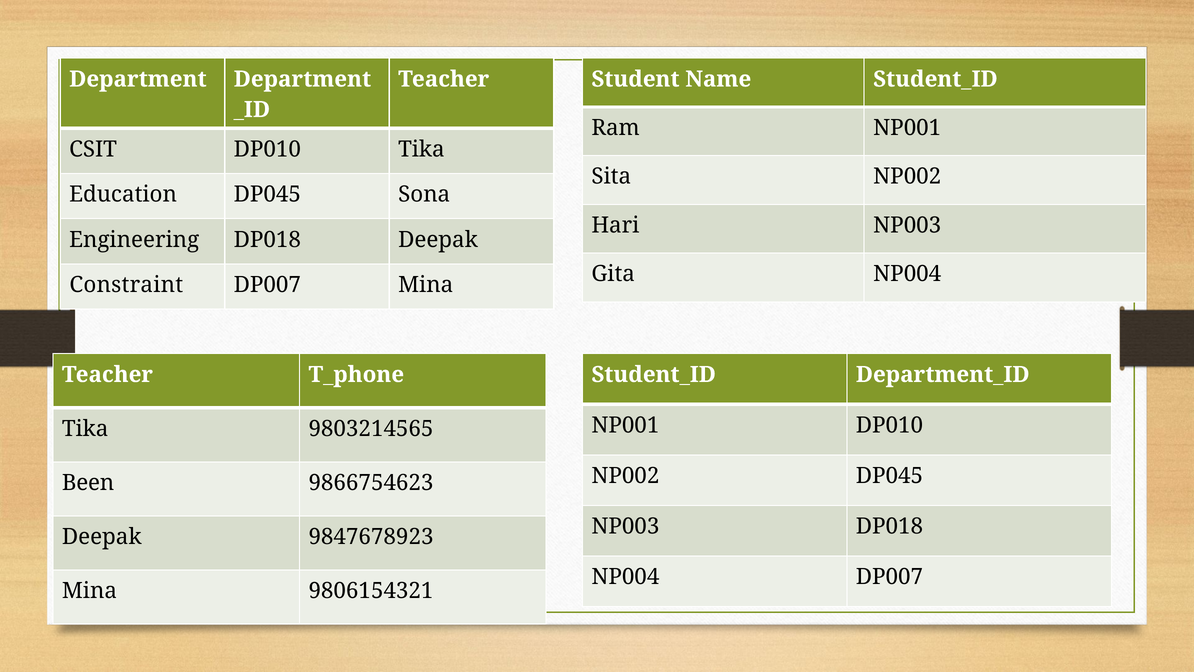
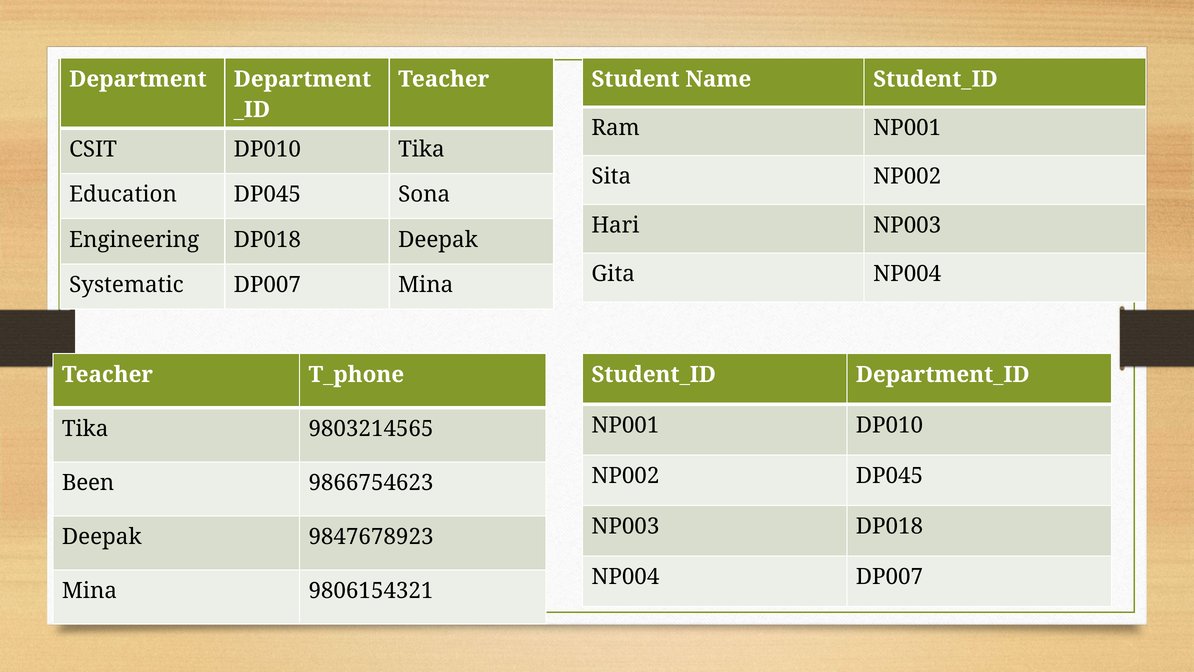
Constraint: Constraint -> Systematic (126, 285)
